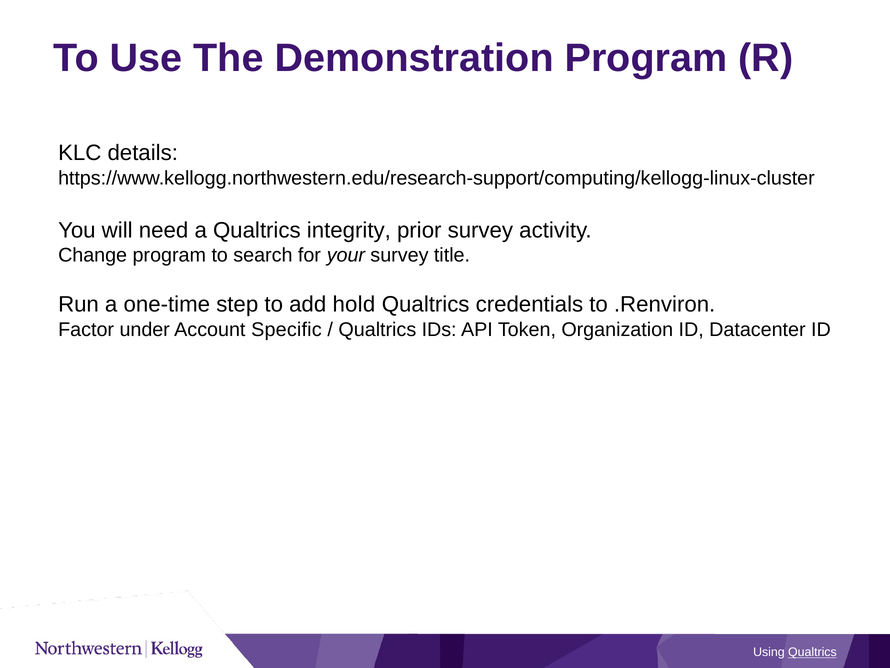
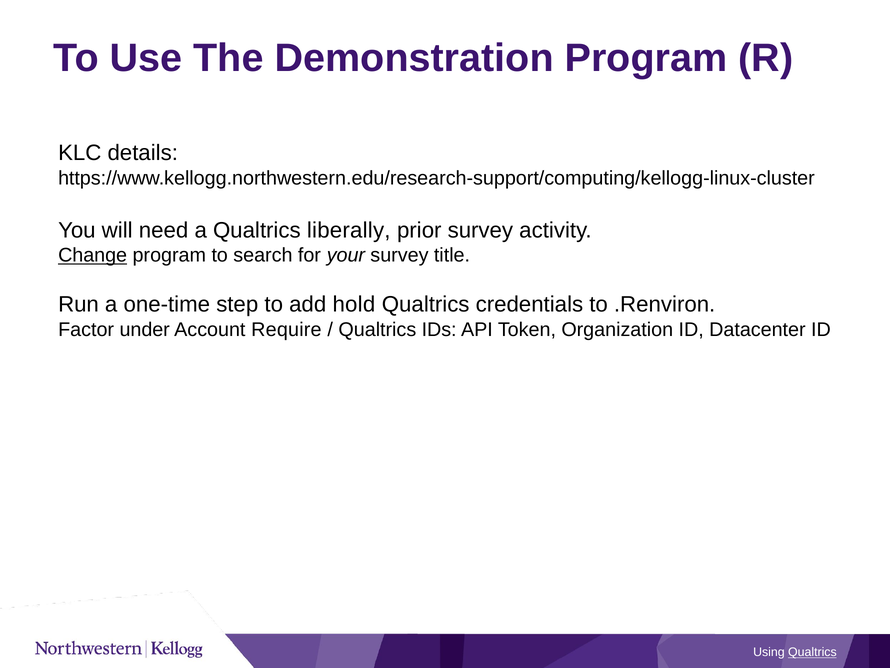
integrity: integrity -> liberally (349, 230)
Change underline: none -> present (93, 255)
Specific: Specific -> Require (286, 329)
